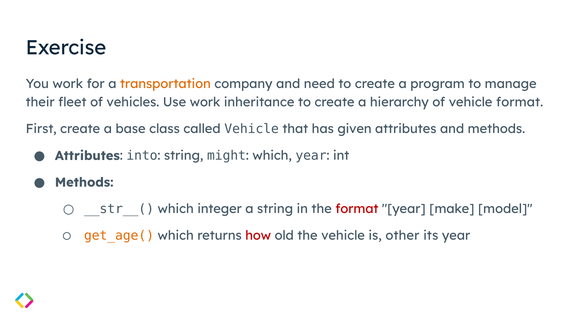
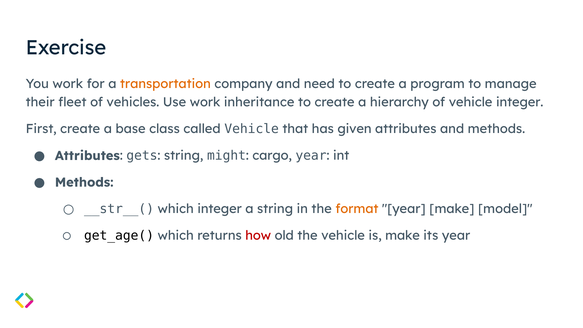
vehicle format: format -> integer (520, 102)
into: into -> gets (142, 156)
which: which -> cargo (272, 156)
format colour: red -> orange (357, 209)
get_age( colour: orange -> black (119, 236)
is other: other -> make (403, 236)
